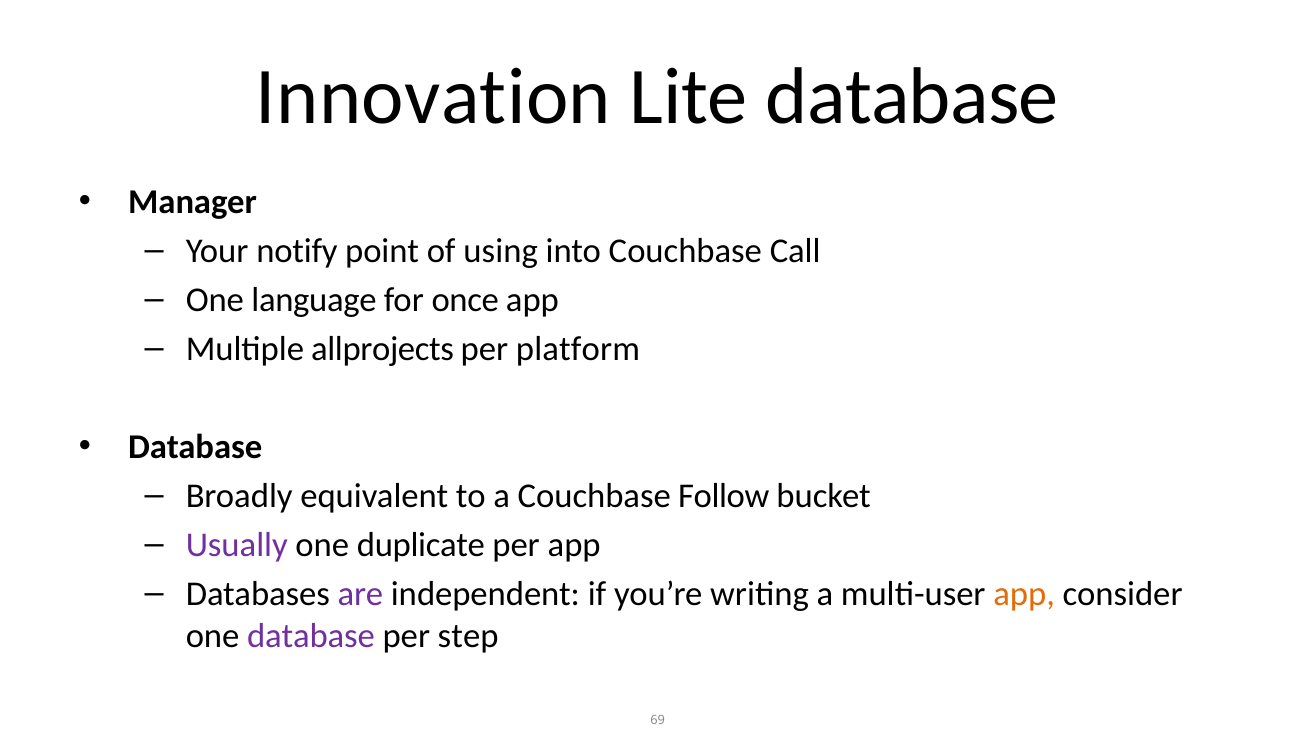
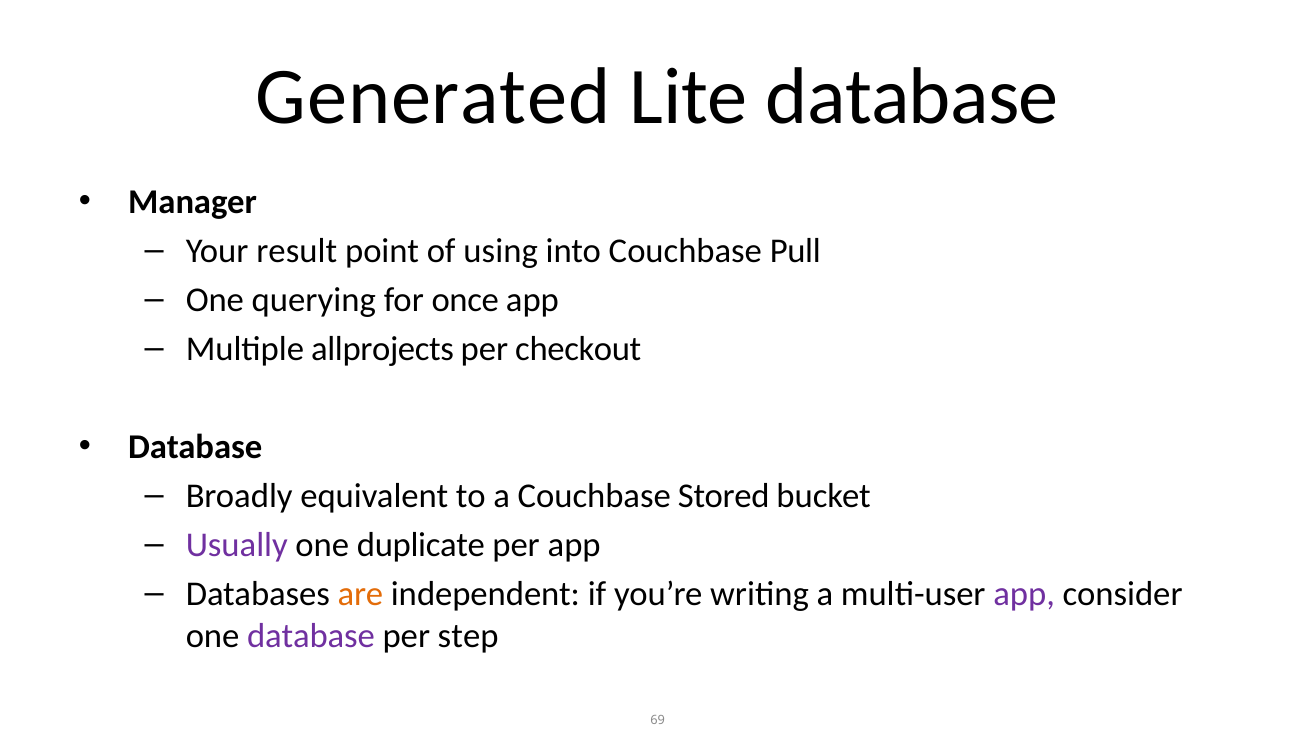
Innovation: Innovation -> Generated (433, 97)
notify: notify -> result (297, 251)
Call: Call -> Pull (795, 251)
language: language -> querying (314, 300)
platform: platform -> checkout (578, 349)
Follow: Follow -> Stored (724, 496)
are colour: purple -> orange (360, 594)
app colour: orange -> purple (1024, 594)
